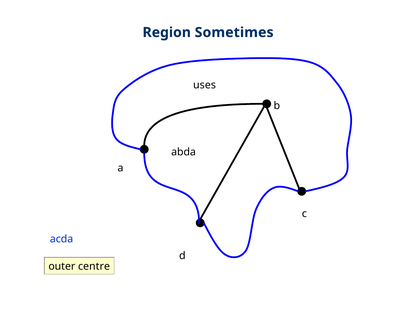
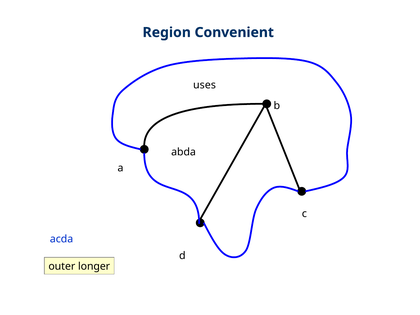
Sometimes: Sometimes -> Convenient (234, 32)
centre: centre -> longer (94, 266)
